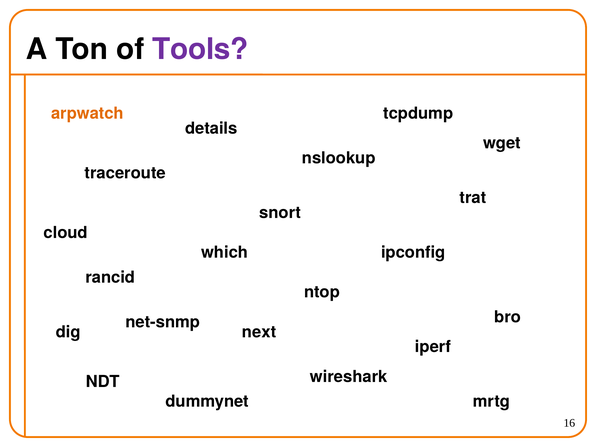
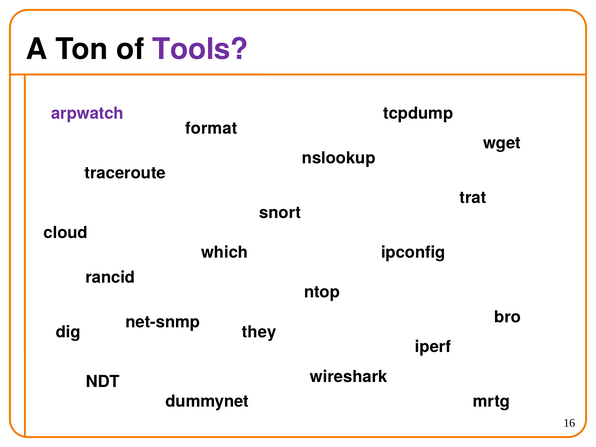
arpwatch colour: orange -> purple (87, 113)
details: details -> format (211, 128)
next: next -> they (259, 332)
